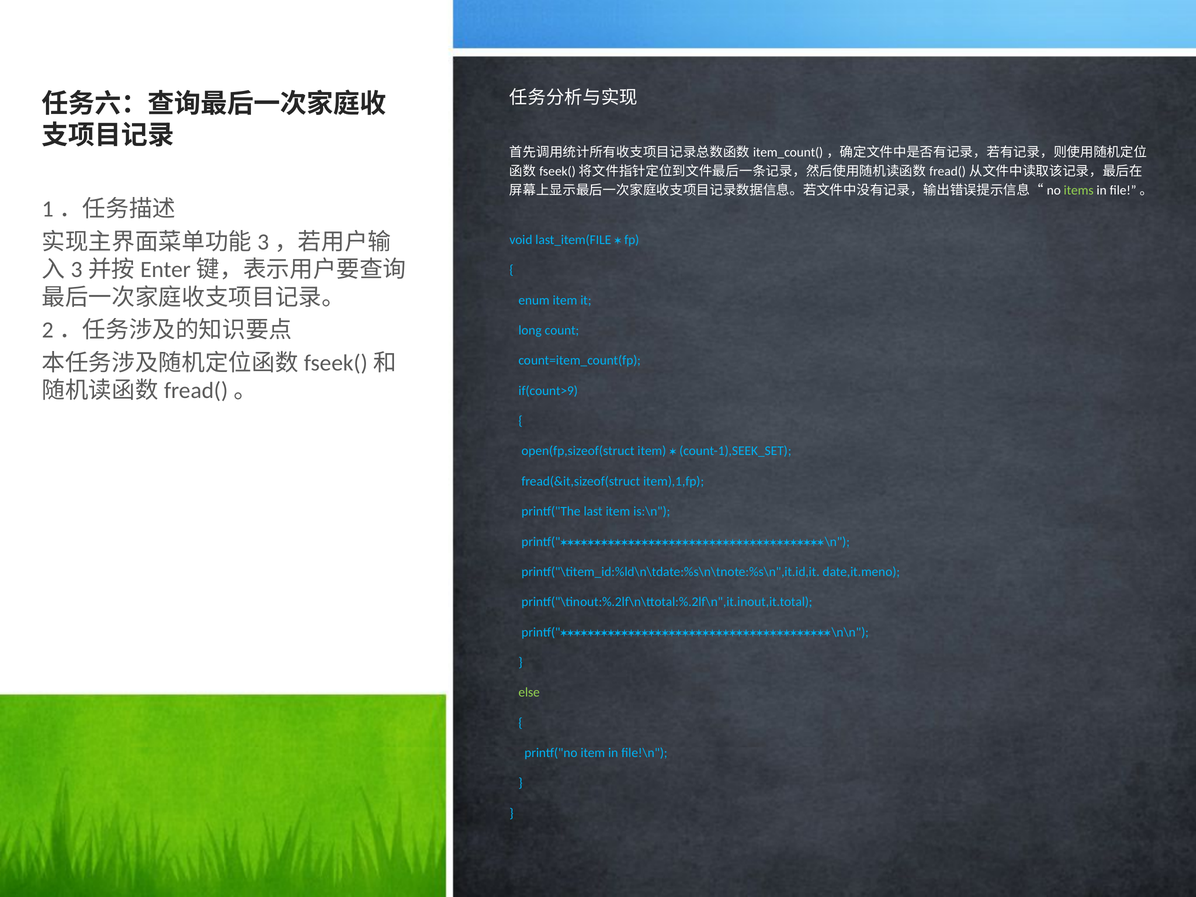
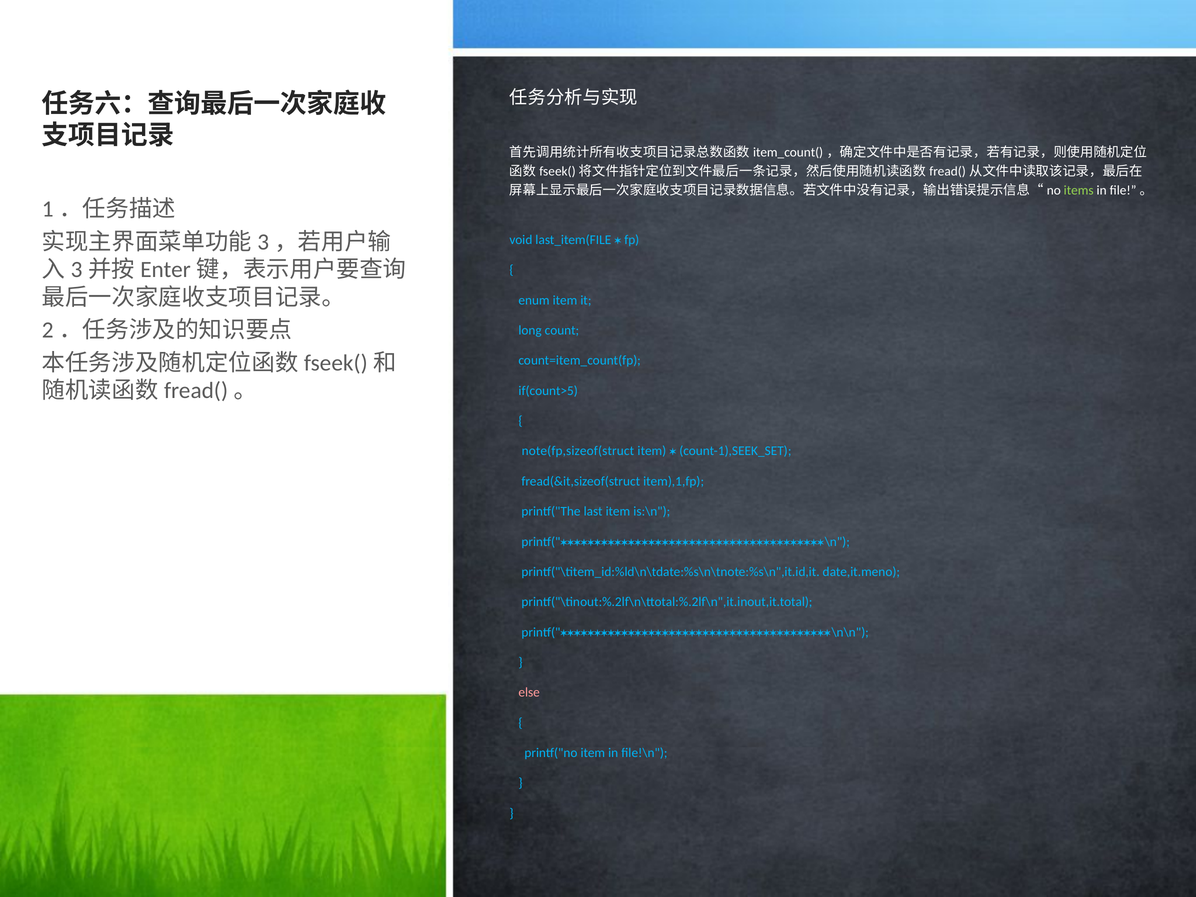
if(count>9: if(count>9 -> if(count>5 (548, 391)
open(fp,sizeof(struct: open(fp,sizeof(struct -> note(fp,sizeof(struct (578, 451)
else colour: light green -> pink (529, 693)
